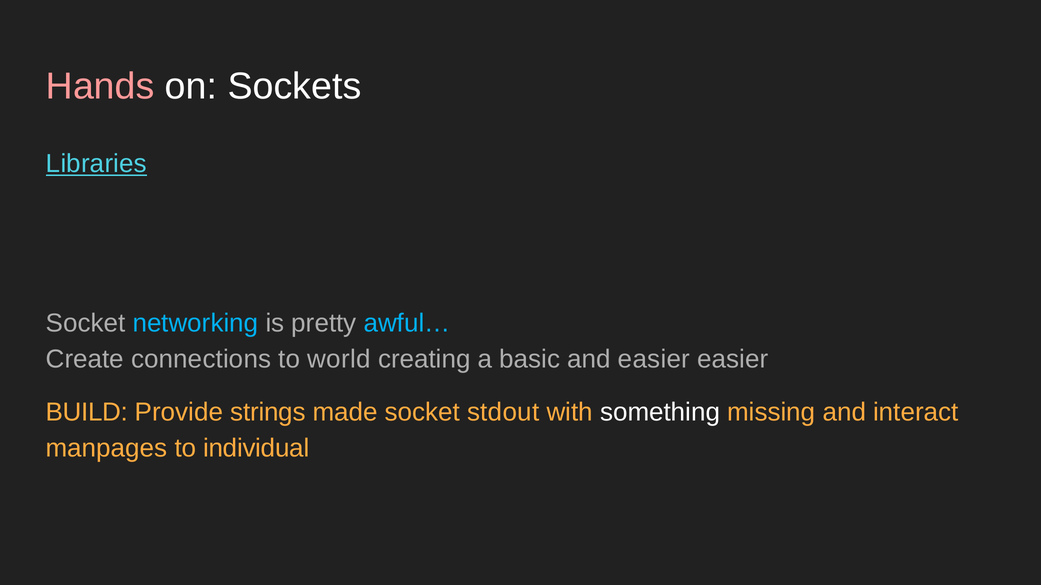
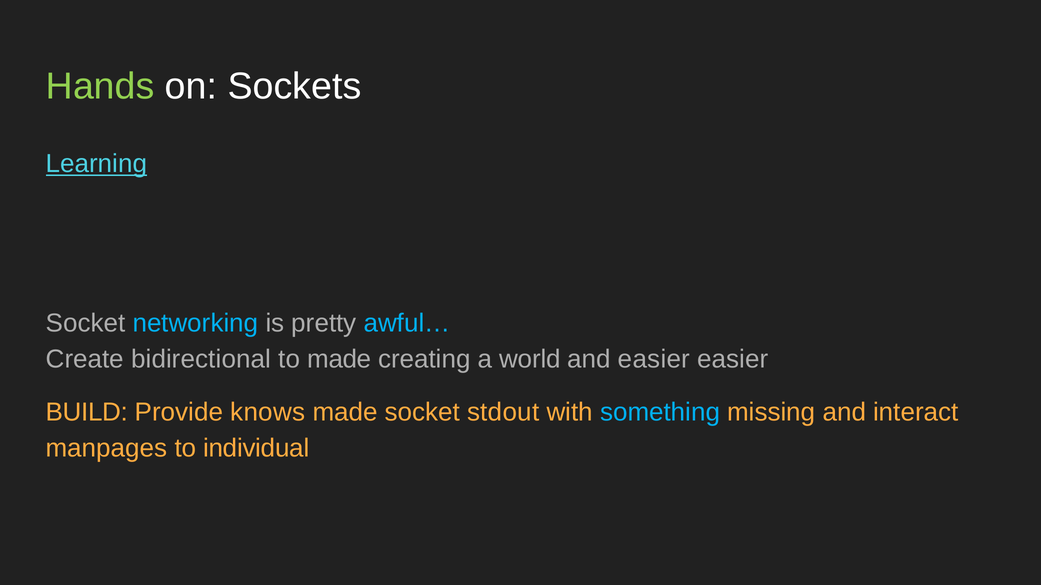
Hands colour: pink -> light green (100, 86)
Libraries: Libraries -> Learning (96, 164)
connections: connections -> bidirectional (201, 359)
to world: world -> made (339, 359)
basic: basic -> world (530, 359)
strings: strings -> knows (268, 413)
something colour: white -> light blue (660, 413)
